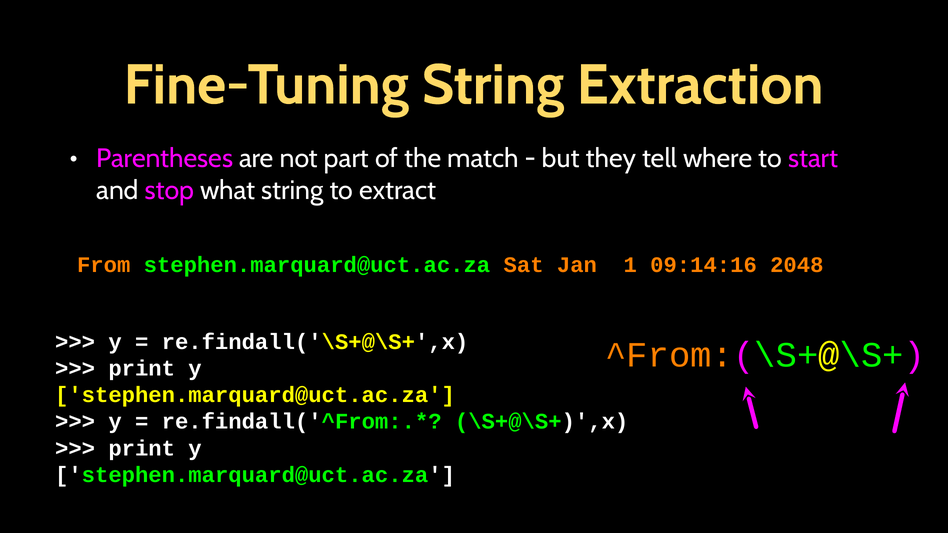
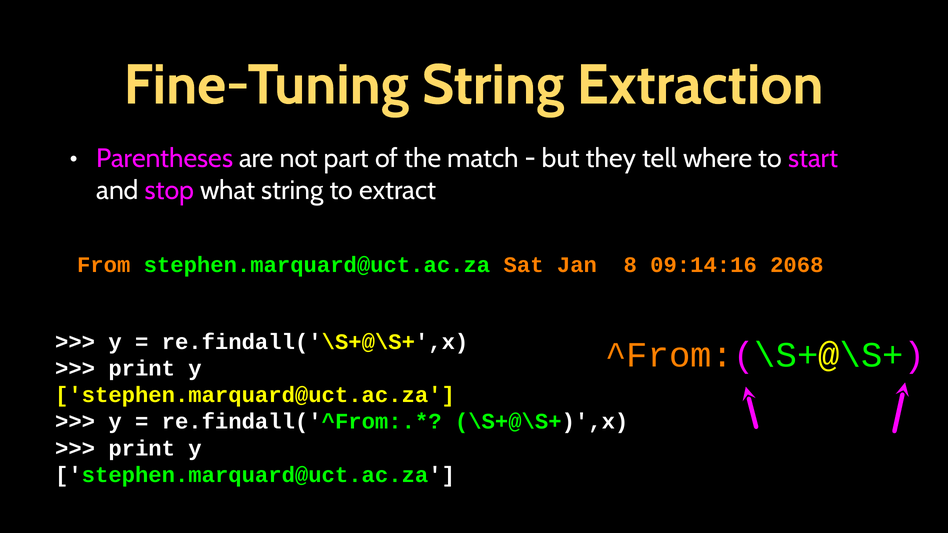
1: 1 -> 8 (630, 265)
2048: 2048 -> 2068 (797, 265)
